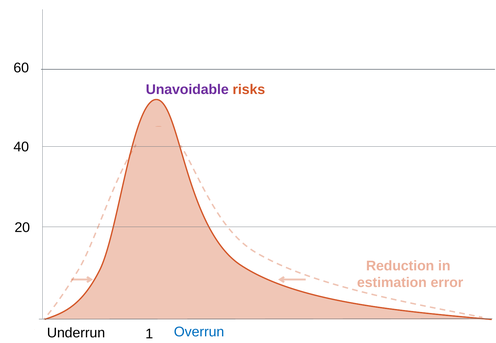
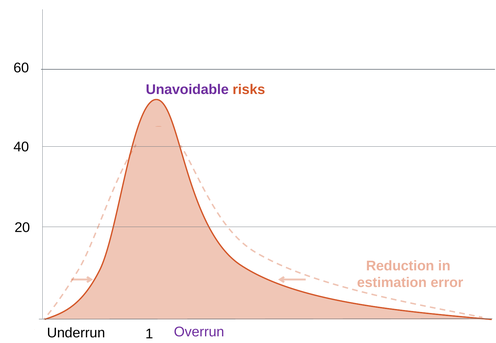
Overrun colour: blue -> purple (199, 332)
